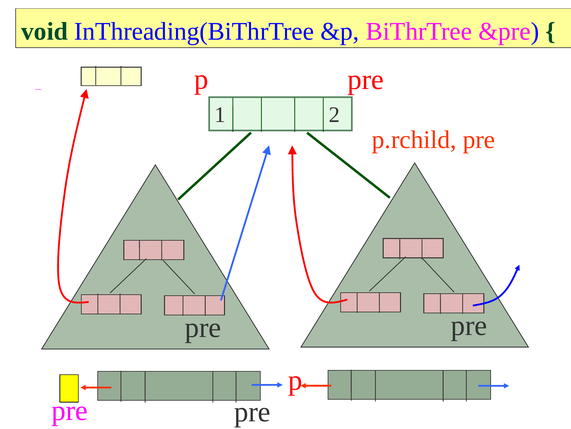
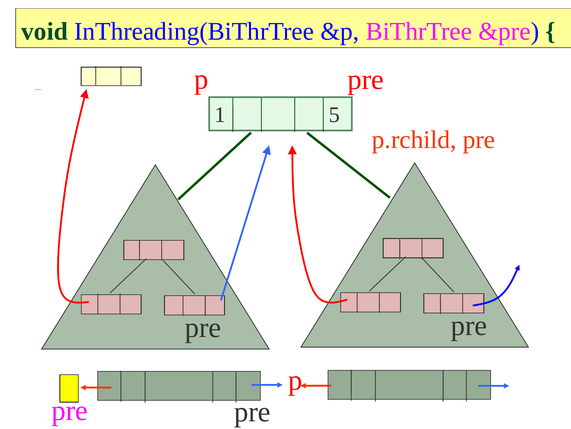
2: 2 -> 5 (334, 115)
